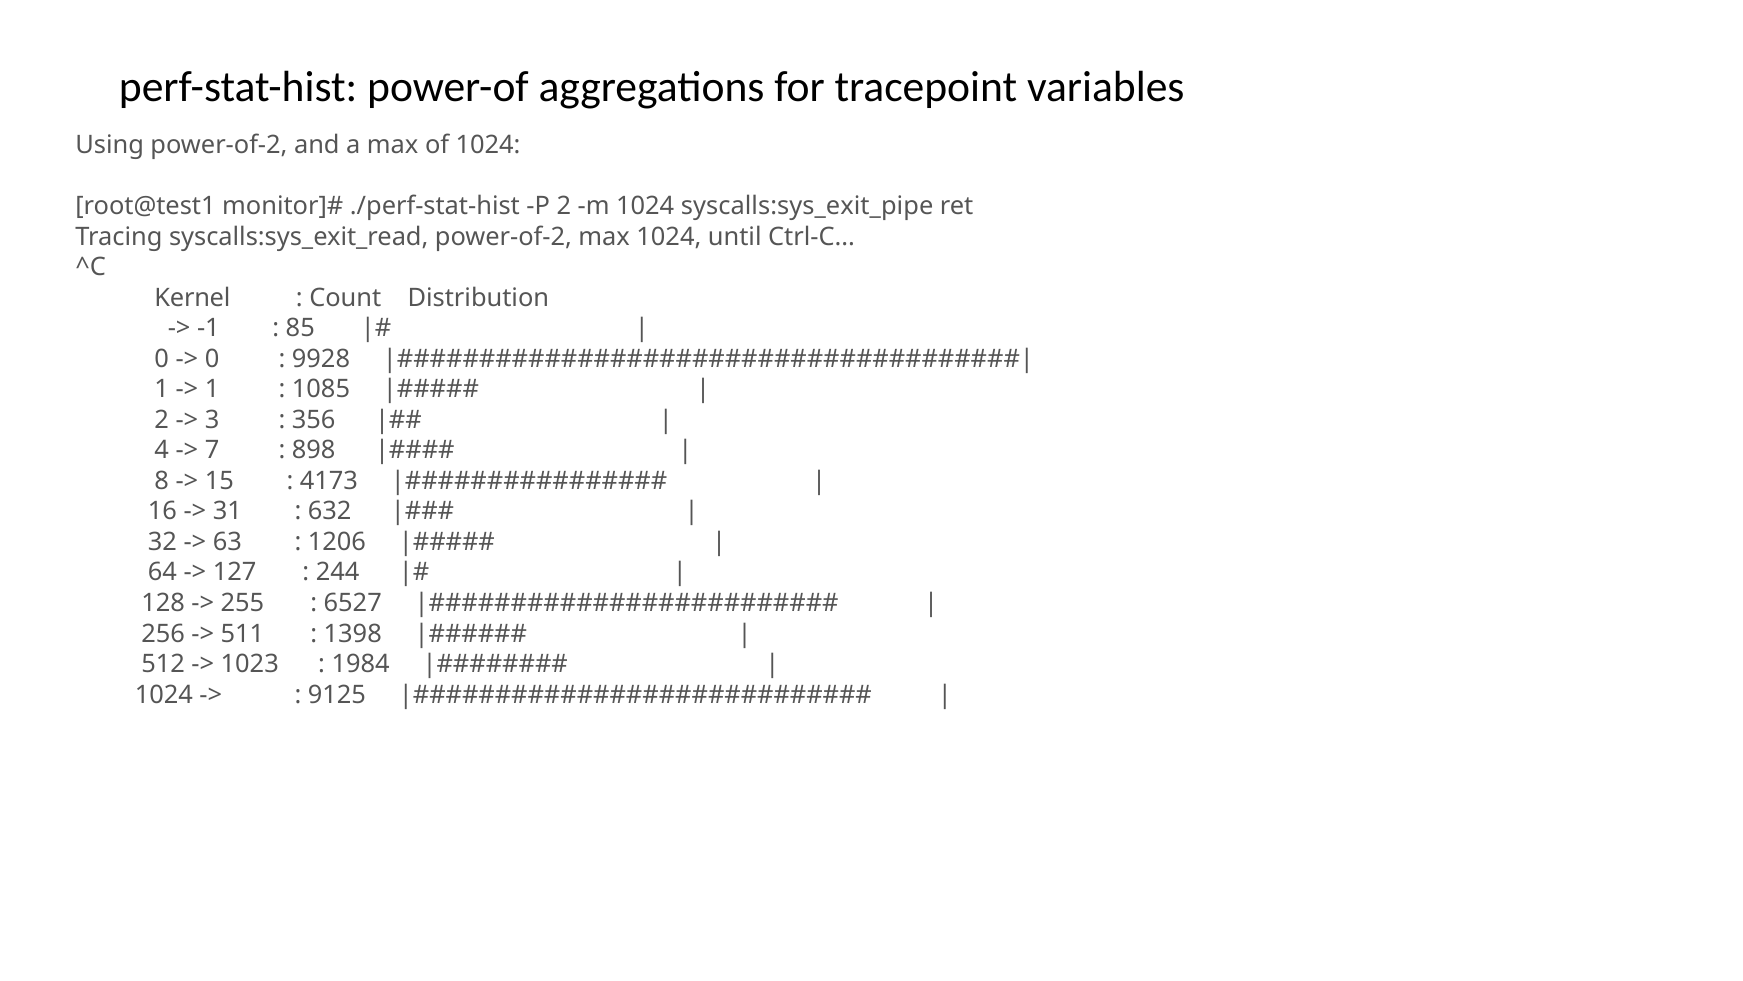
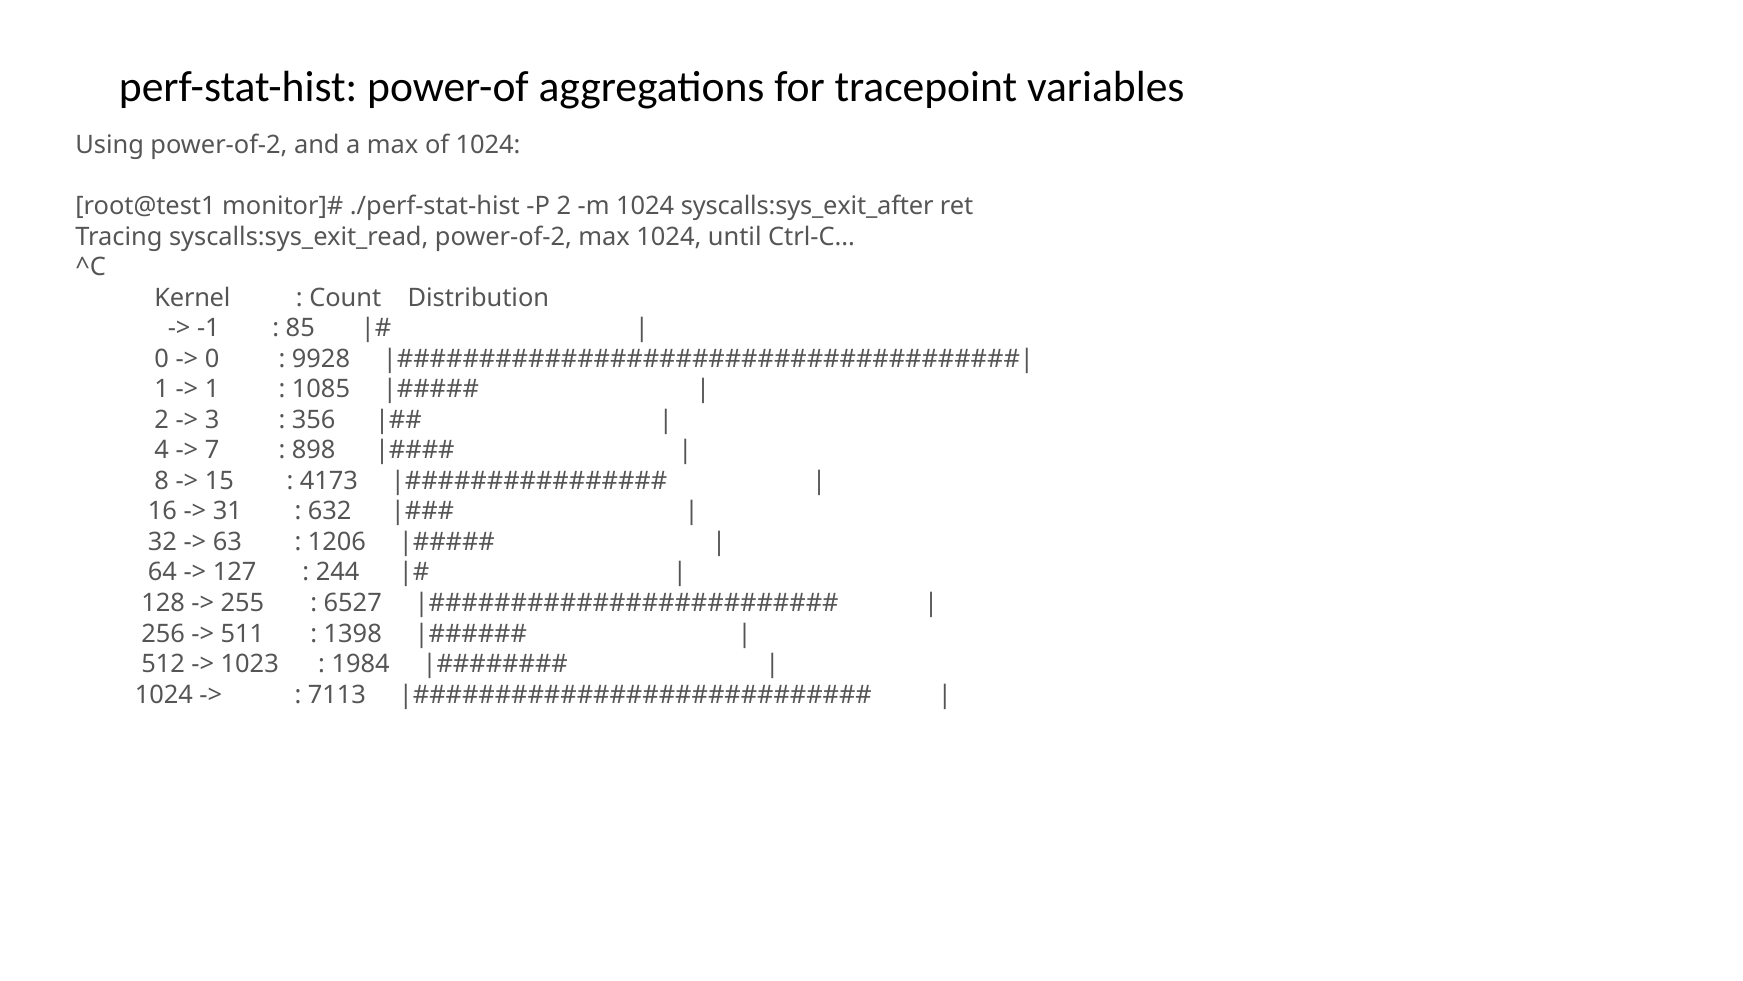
syscalls:sys_exit_pipe: syscalls:sys_exit_pipe -> syscalls:sys_exit_after (807, 206)
9125: 9125 -> 7113 (337, 694)
